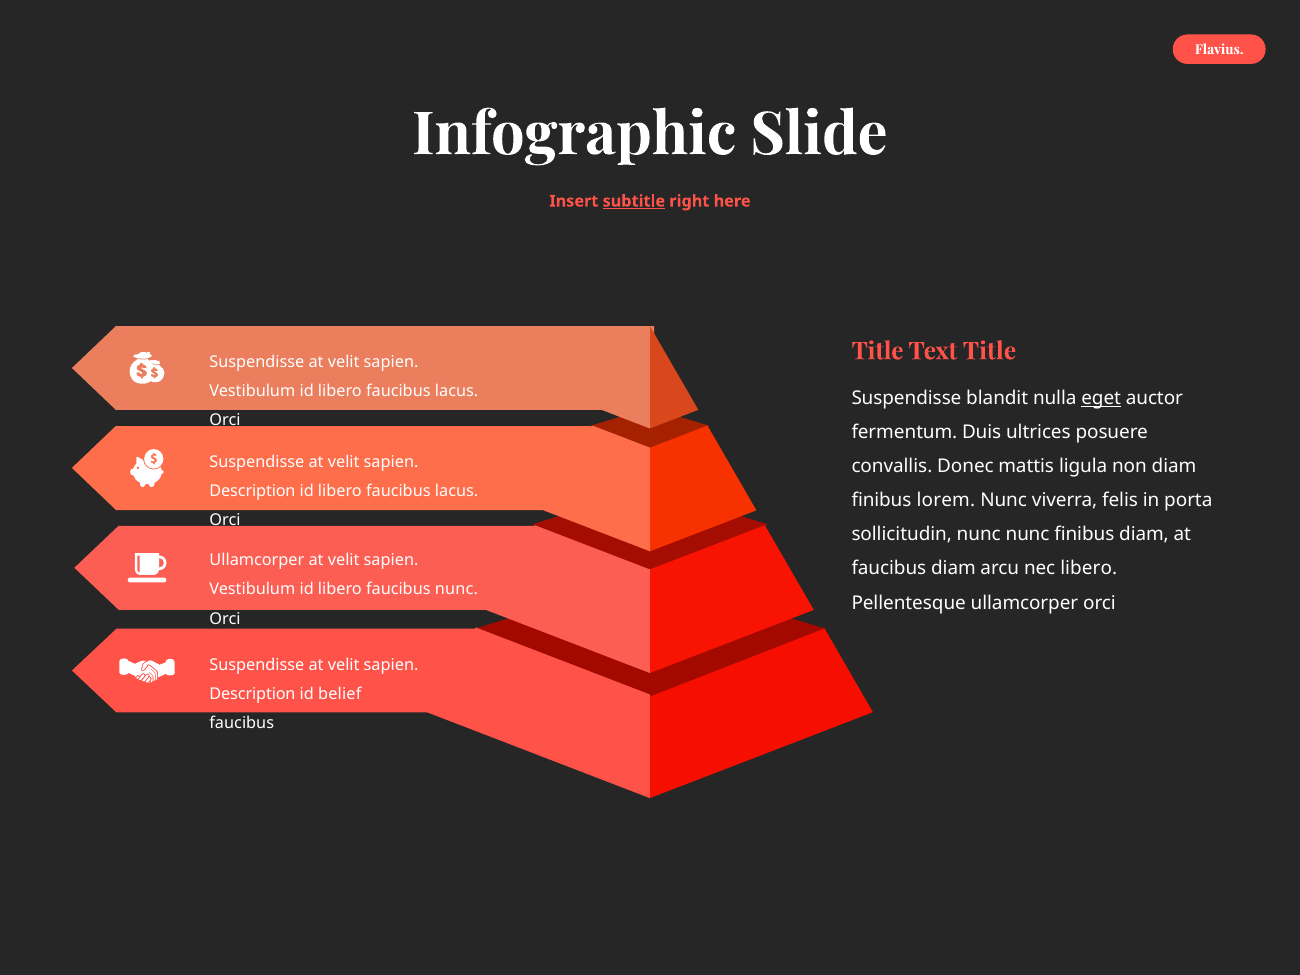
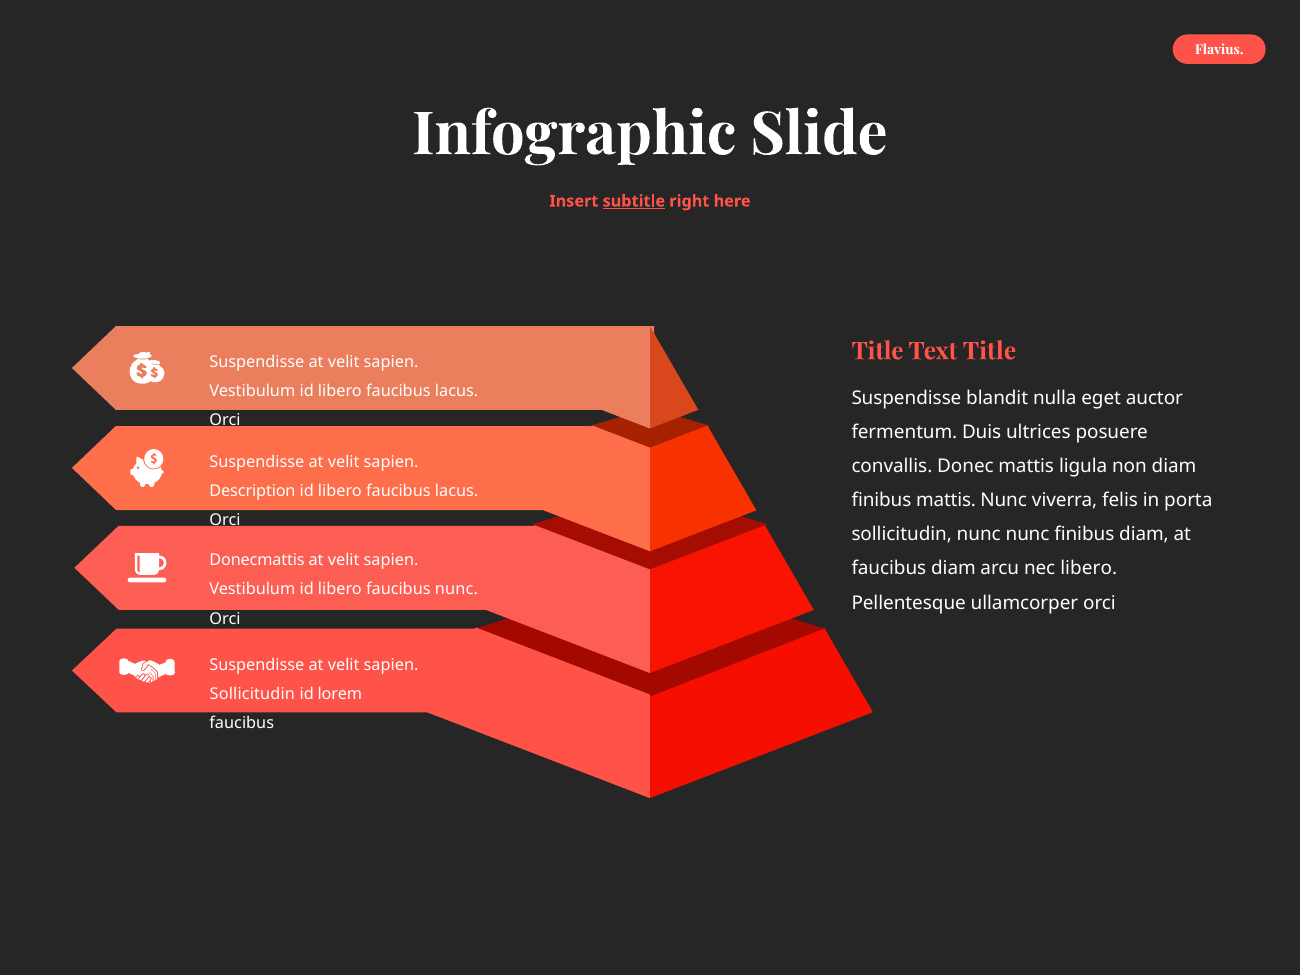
eget underline: present -> none (1101, 398)
finibus lorem: lorem -> mattis (946, 501)
Ullamcorper: Ullamcorper -> Donecmattis (257, 560)
Description: Description -> Sollicitudin (252, 694)
belief: belief -> lorem (340, 694)
